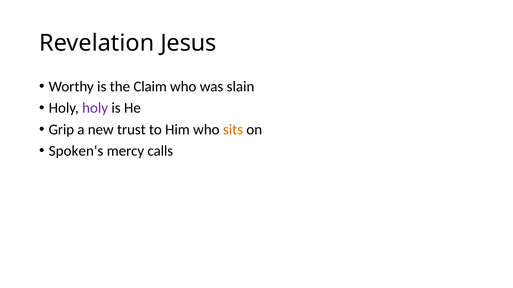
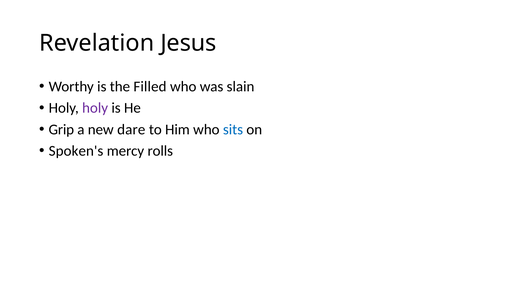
Claim: Claim -> Filled (150, 87)
trust: trust -> dare (131, 130)
sits colour: orange -> blue (233, 130)
calls: calls -> rolls (160, 151)
